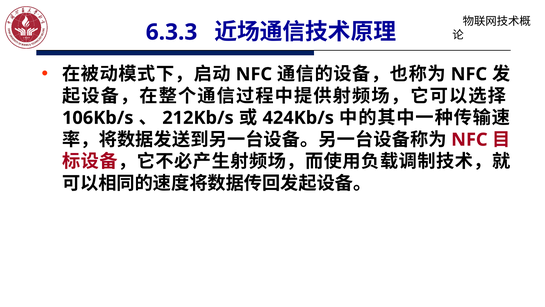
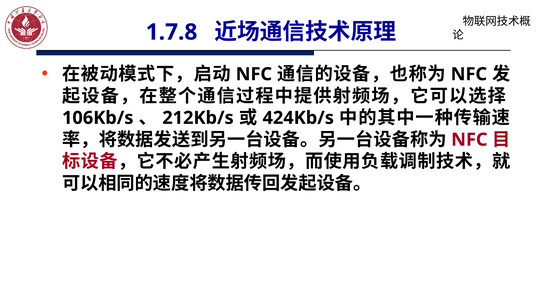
6.3.3: 6.3.3 -> 1.7.8 (172, 32)
